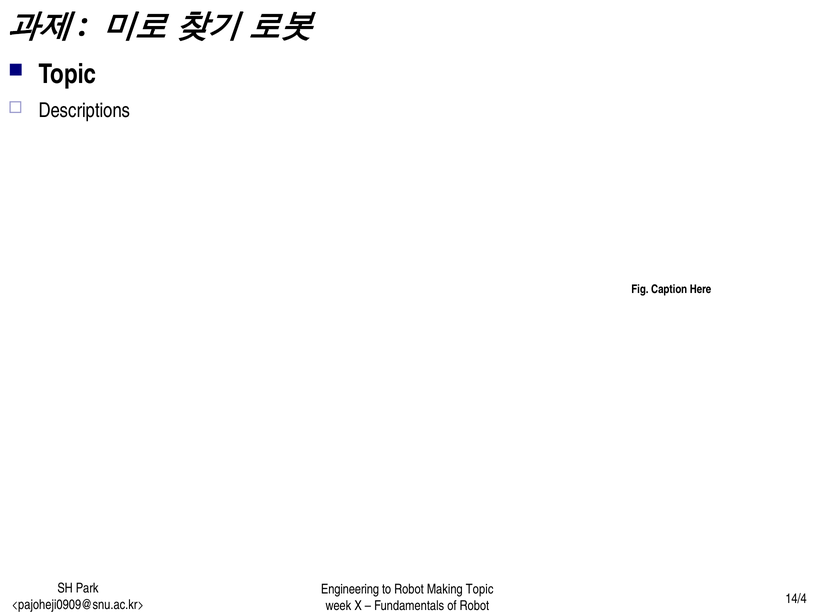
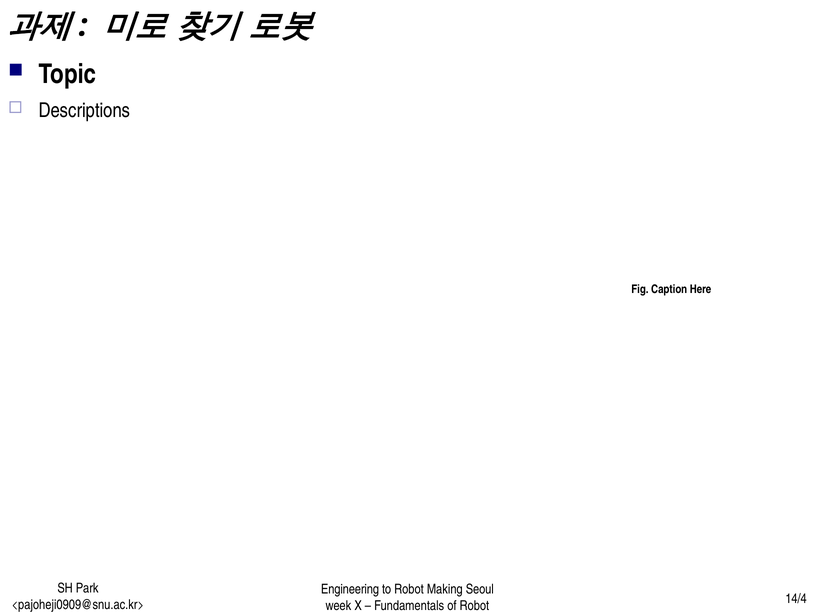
Making Topic: Topic -> Seoul (480, 589)
